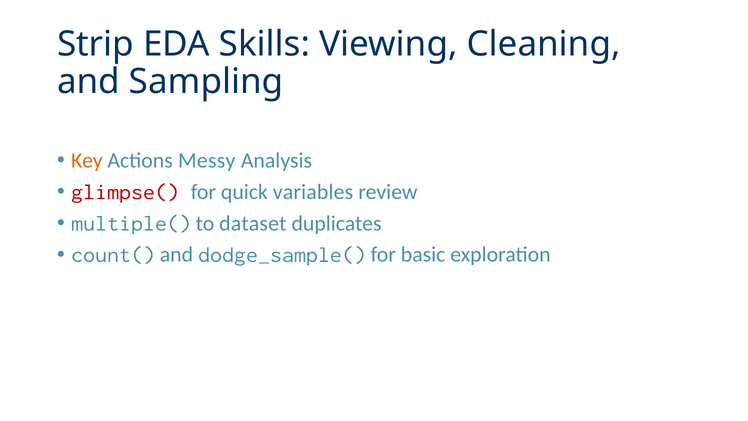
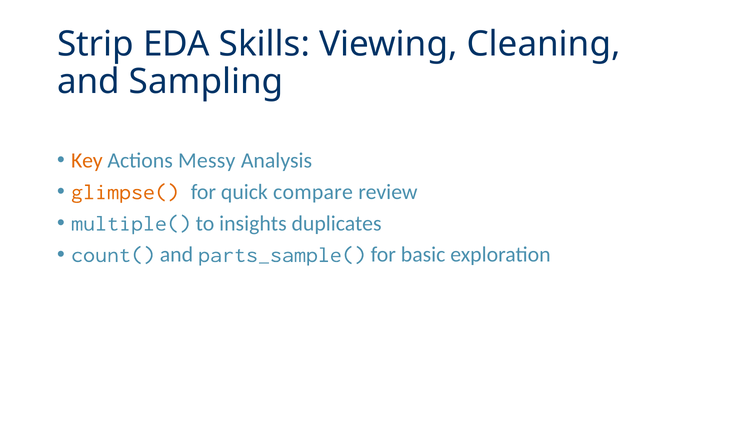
glimpse( colour: red -> orange (125, 192)
variables: variables -> compare (313, 192)
dataset: dataset -> insights (253, 223)
dodge_sample(: dodge_sample( -> parts_sample( (282, 255)
